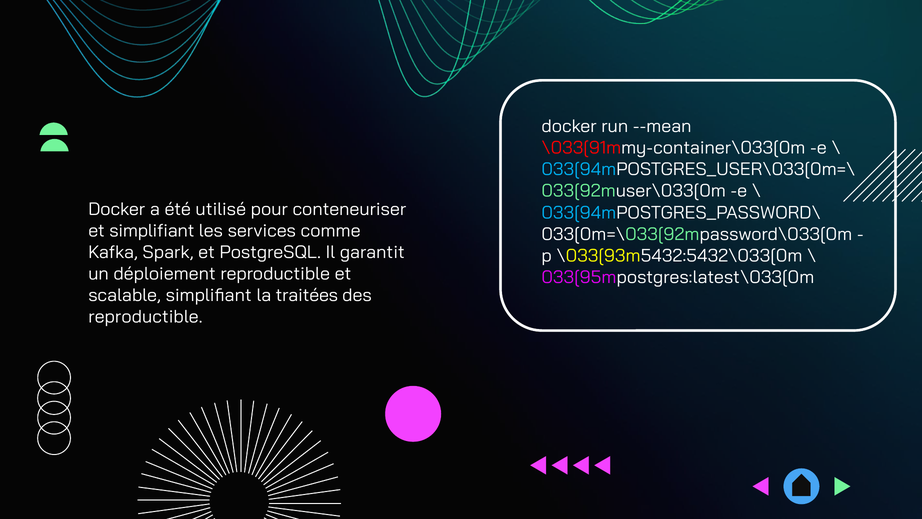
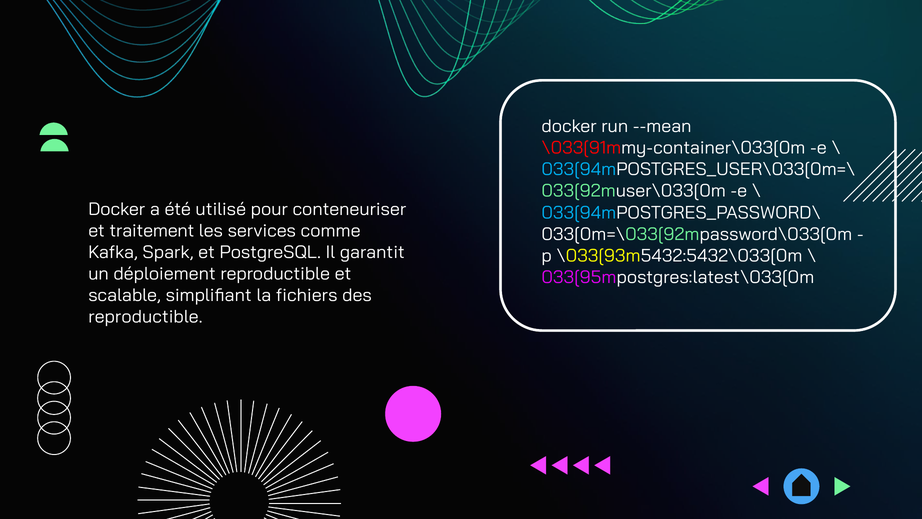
et simplifiant: simplifiant -> traitement (152, 231)
traitées: traitées -> fichiers (307, 295)
